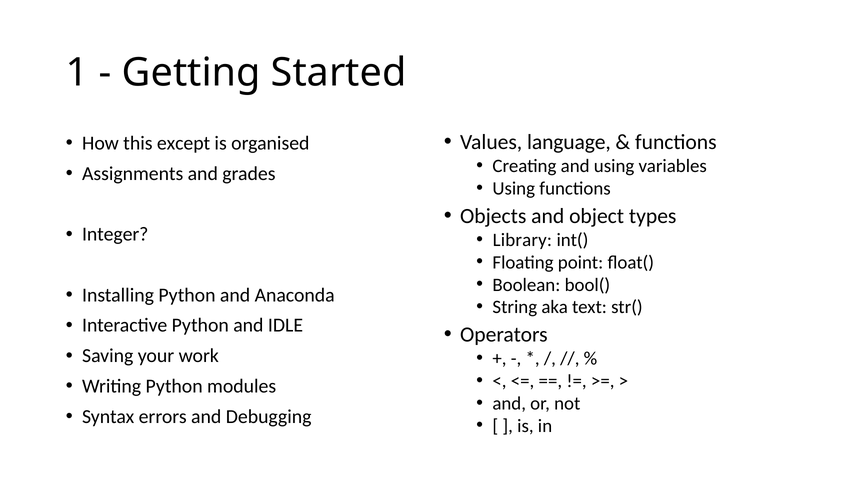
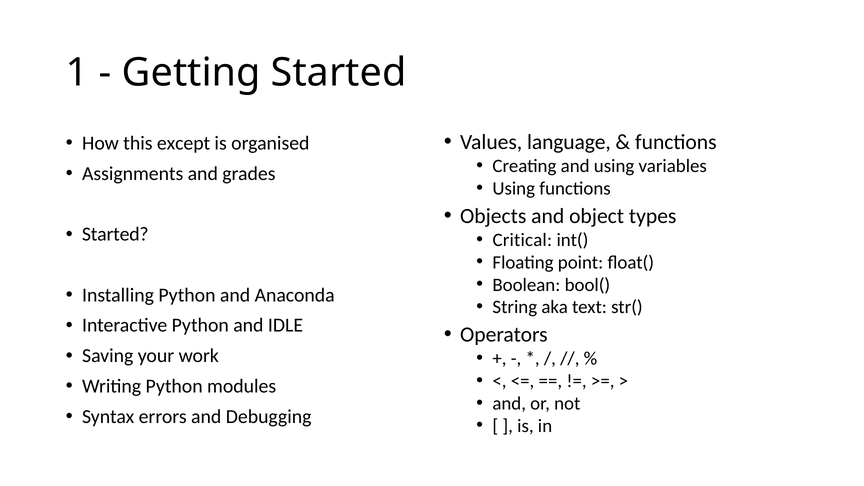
Integer: Integer -> Started (115, 234)
Library: Library -> Critical (522, 240)
